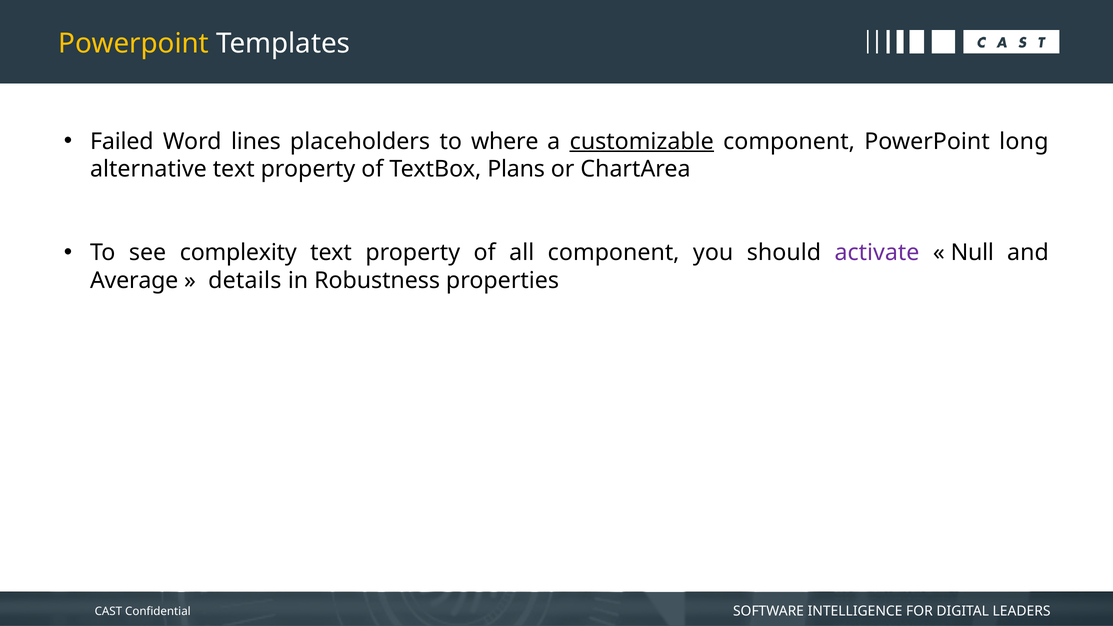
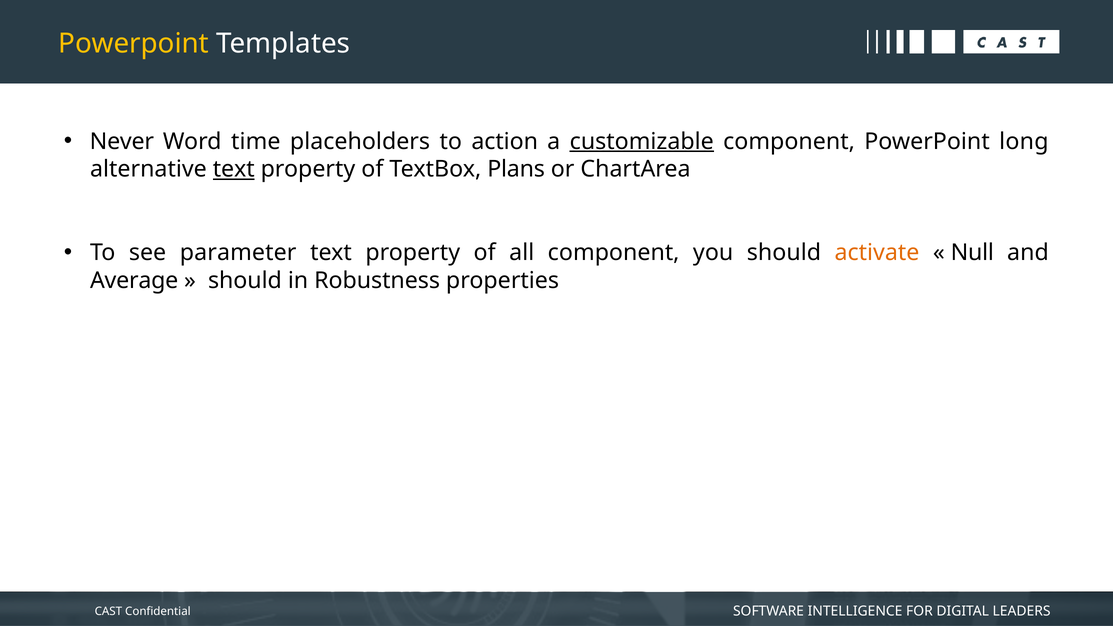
Failed: Failed -> Never (122, 141)
lines: lines -> time (256, 141)
where: where -> action (505, 141)
text underline: none -> present (234, 169)
complexity: complexity -> parameter (238, 253)
activate colour: purple -> orange (877, 253)
details: details -> should (245, 281)
